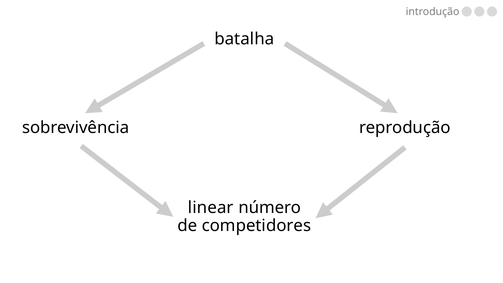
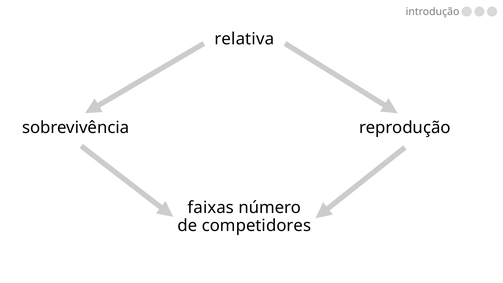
batalha: batalha -> relativa (244, 39)
linear: linear -> faixas (211, 208)
